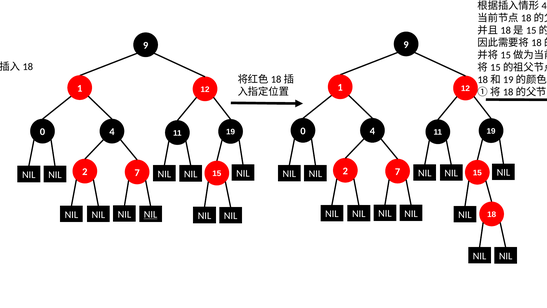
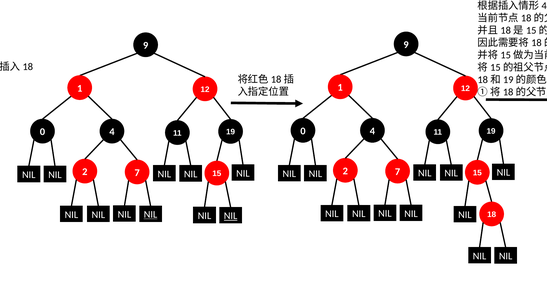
NIL underline: none -> present (231, 216)
